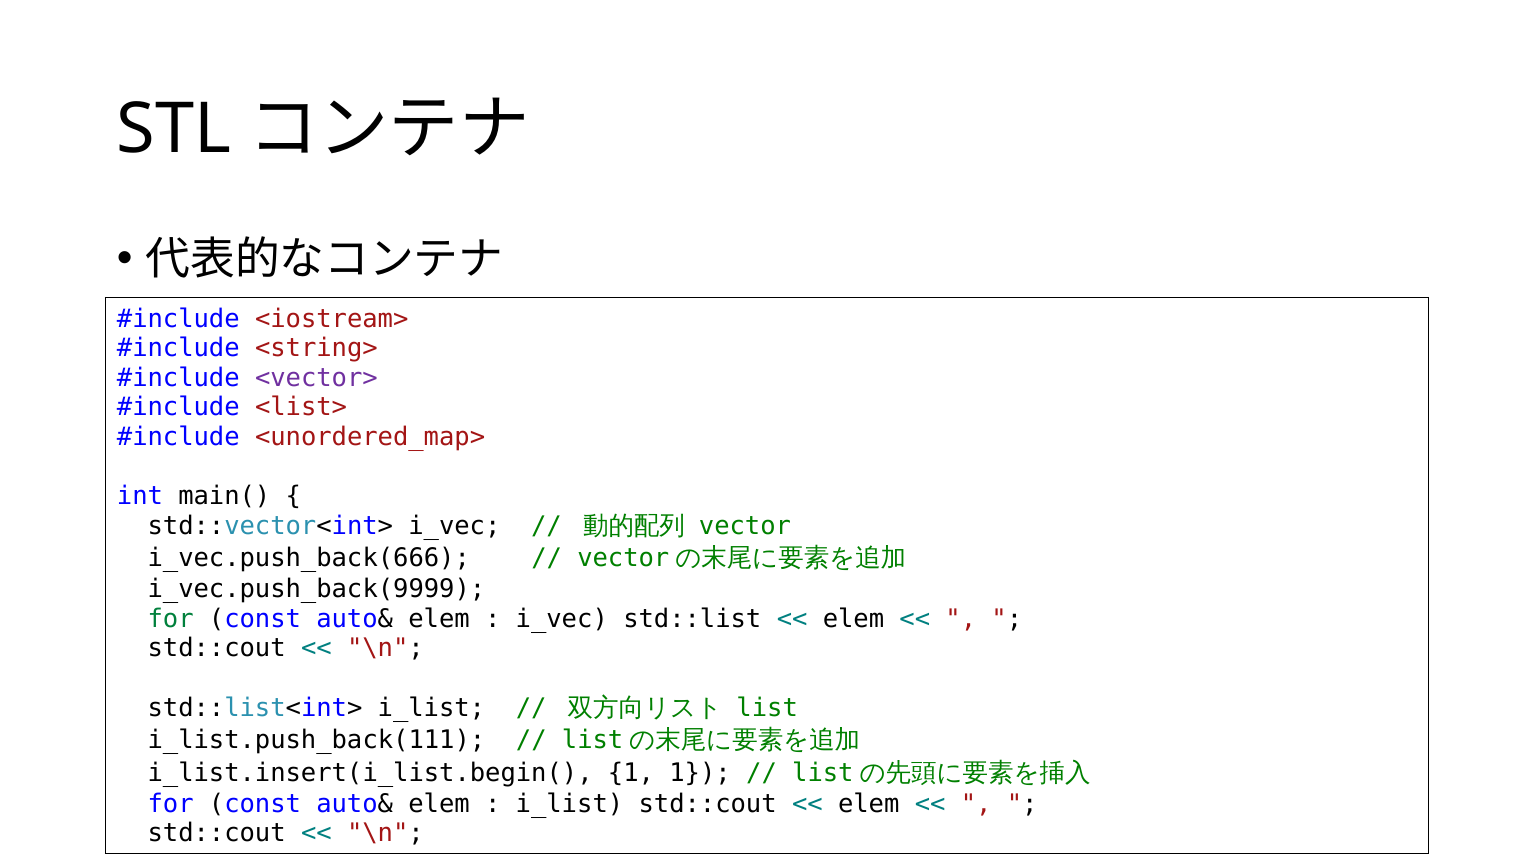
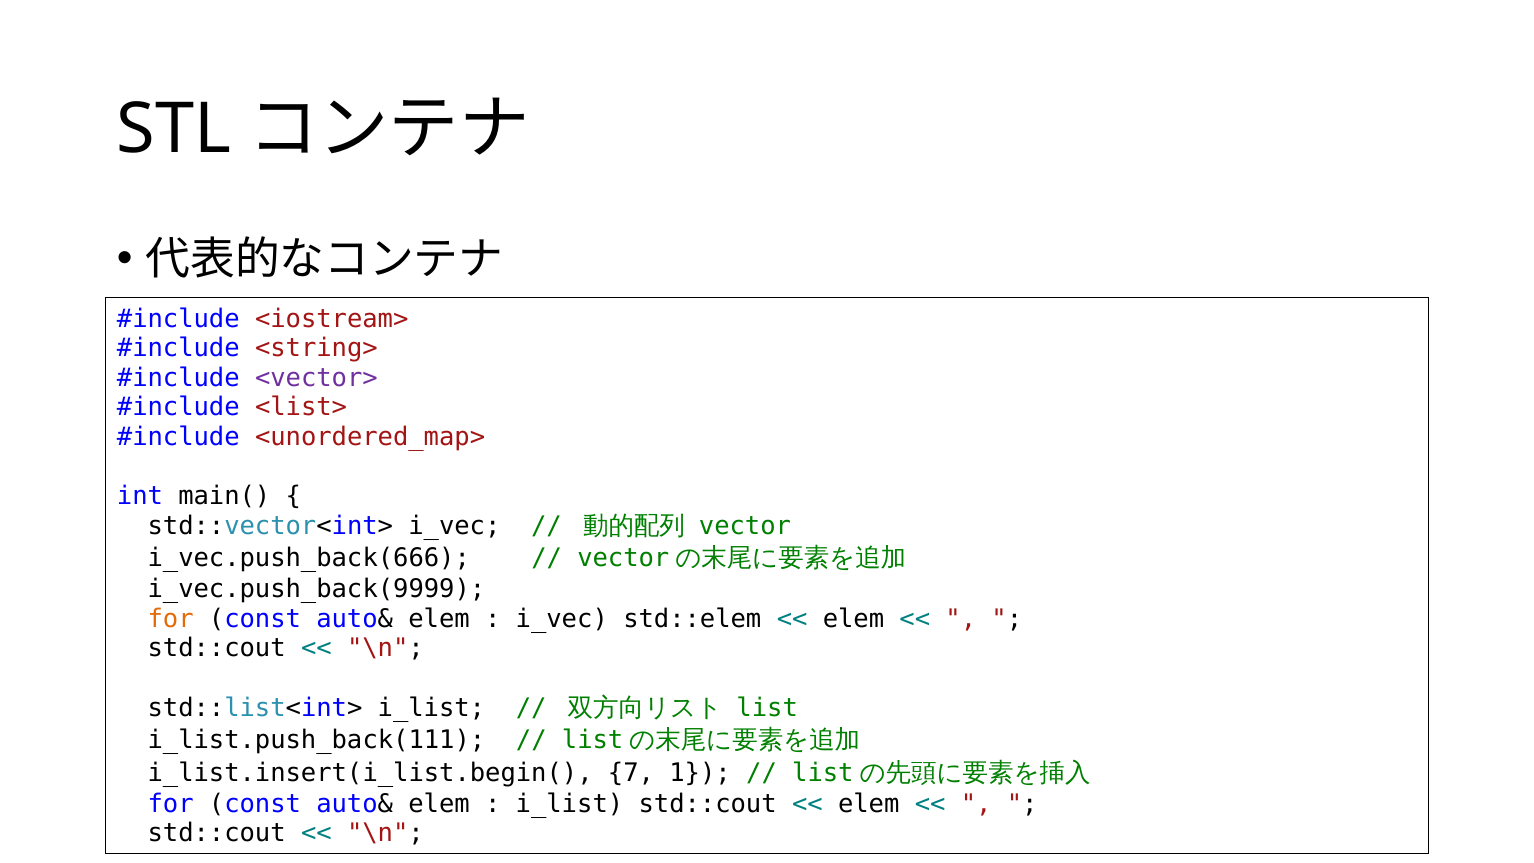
for colour: green -> orange (171, 619)
std::list: std::list -> std::elem (692, 619)
1: 1 -> 7 (631, 772)
